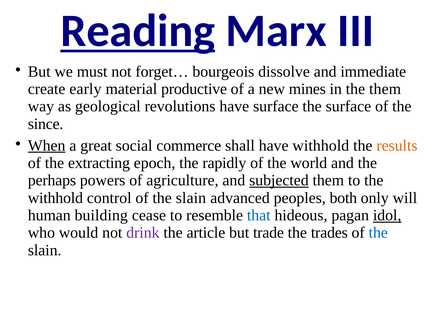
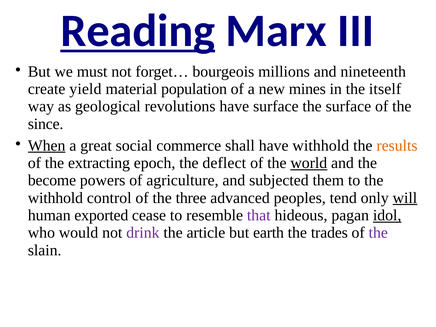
dissolve: dissolve -> millions (284, 72)
immediate: immediate -> nineteenth (373, 72)
early: early -> yield (85, 89)
productive: productive -> population (194, 89)
the them: them -> itself (385, 89)
rapidly: rapidly -> deflect (224, 163)
world underline: none -> present (309, 163)
perhaps: perhaps -> become (52, 180)
subjected underline: present -> none (279, 180)
control of the slain: slain -> three (191, 198)
both: both -> tend (343, 198)
will underline: none -> present (405, 198)
building: building -> exported (101, 215)
that colour: blue -> purple (259, 215)
trade: trade -> earth (269, 233)
the colour: blue -> purple (378, 233)
